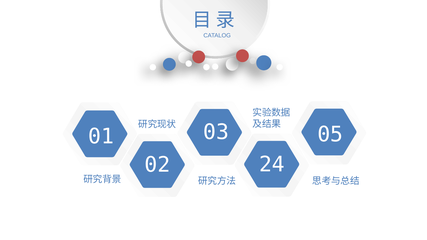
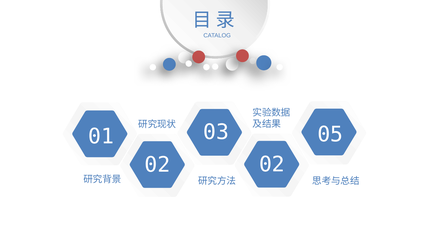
02 24: 24 -> 02 (272, 165)
